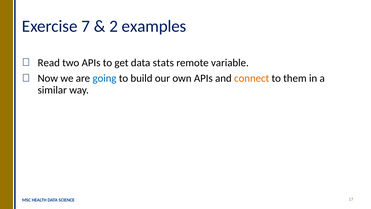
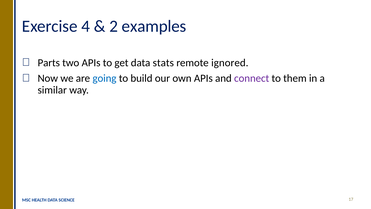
7: 7 -> 4 (86, 26)
Read: Read -> Parts (49, 63)
variable: variable -> ignored (230, 63)
connect colour: orange -> purple (252, 78)
